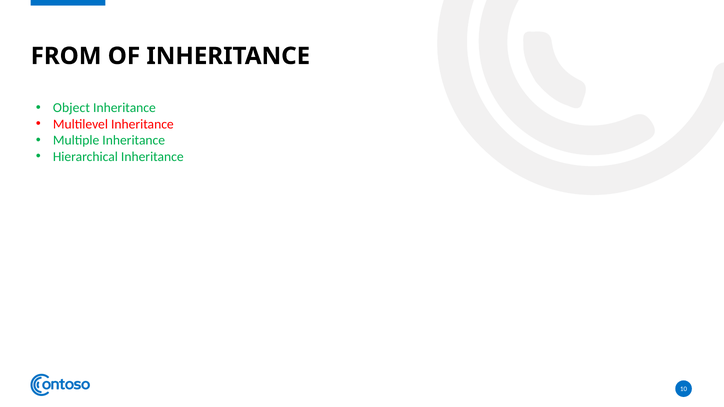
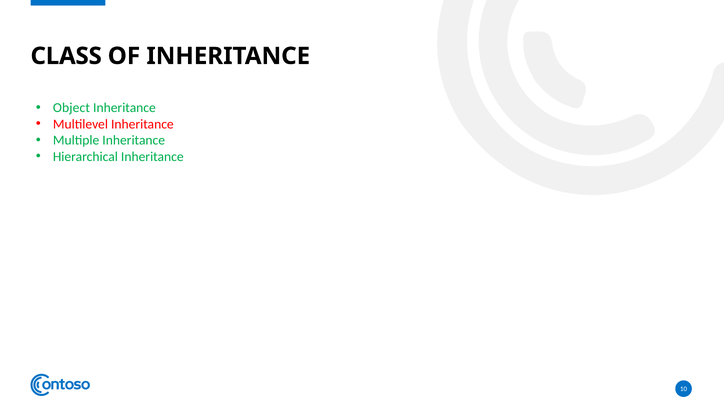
FROM: FROM -> CLASS (66, 56)
